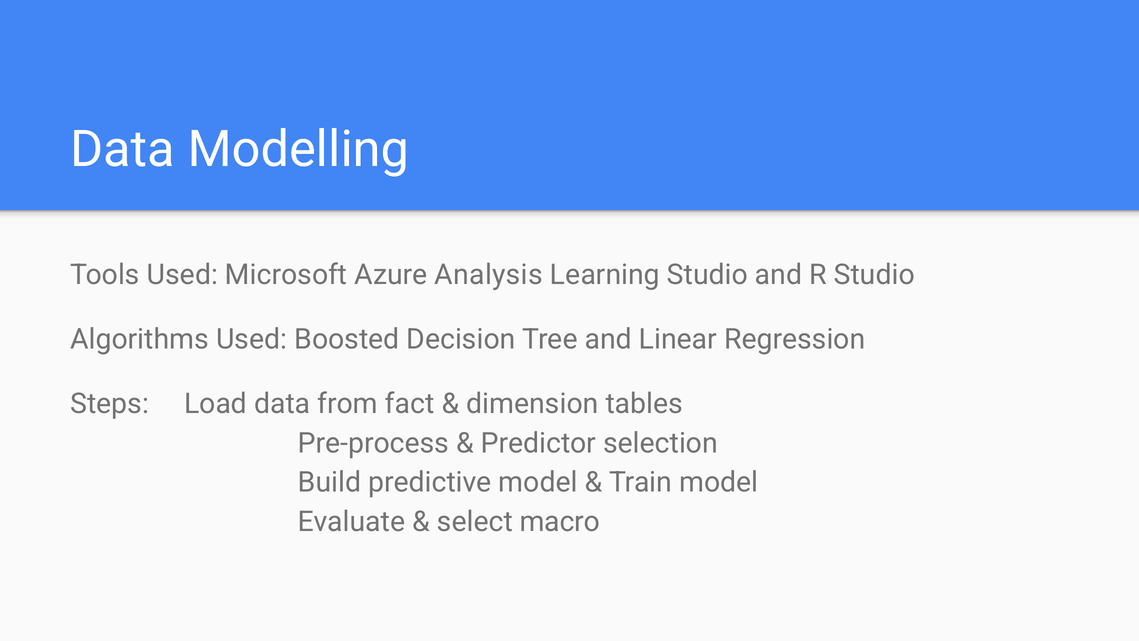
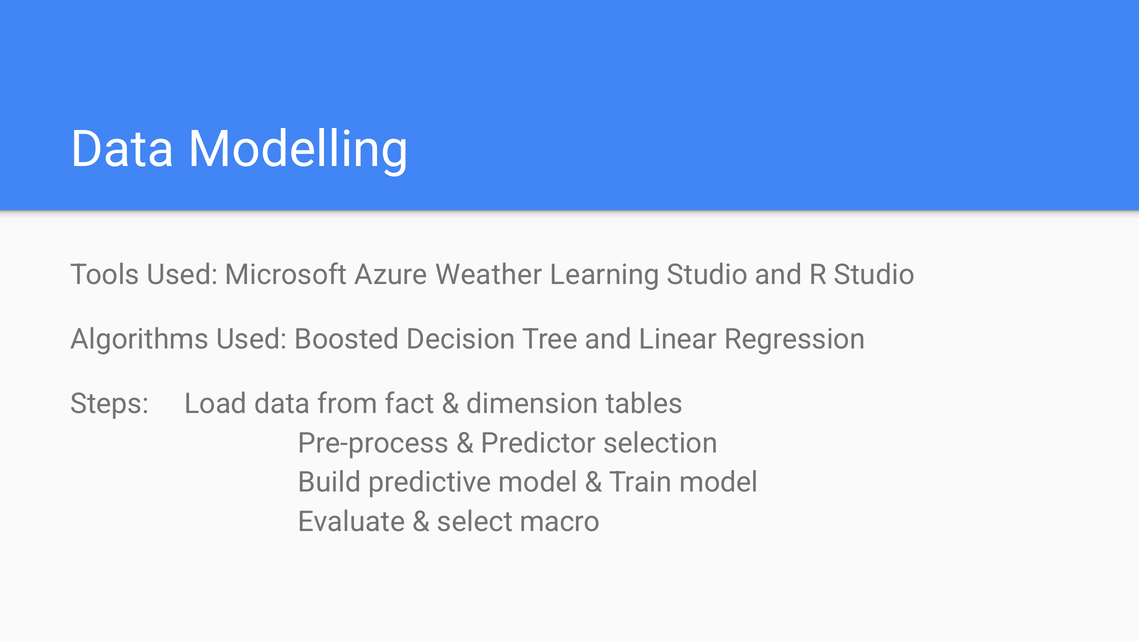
Analysis: Analysis -> Weather (489, 275)
